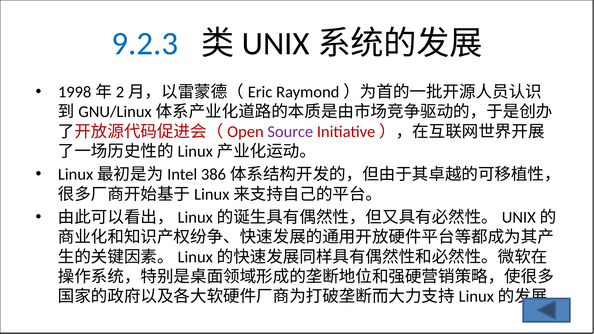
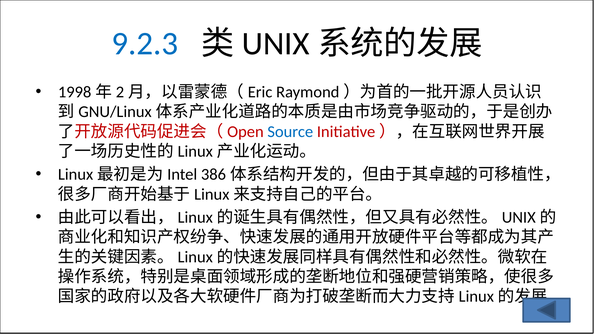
Source colour: purple -> blue (290, 132)
